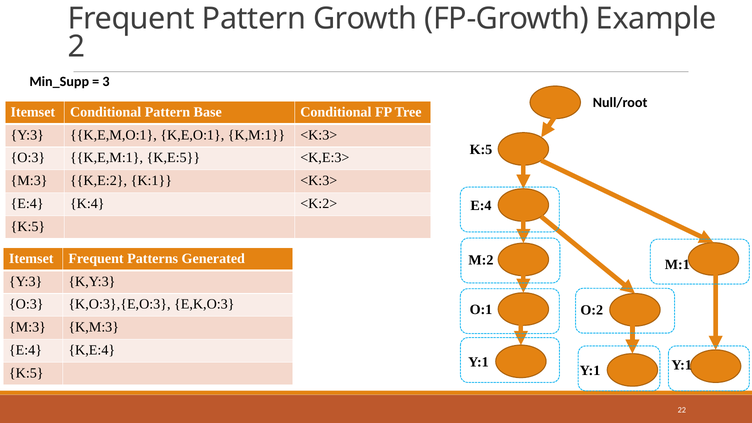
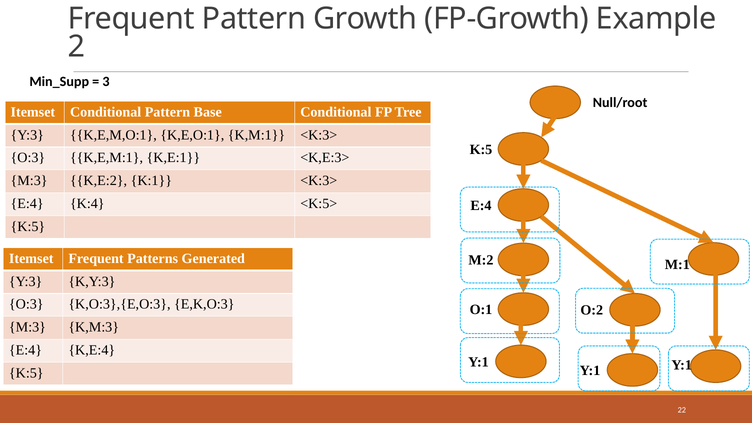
K,E:5: K,E:5 -> K,E:1 (173, 158)
<K:2>: <K:2> -> <K:5> (319, 204)
